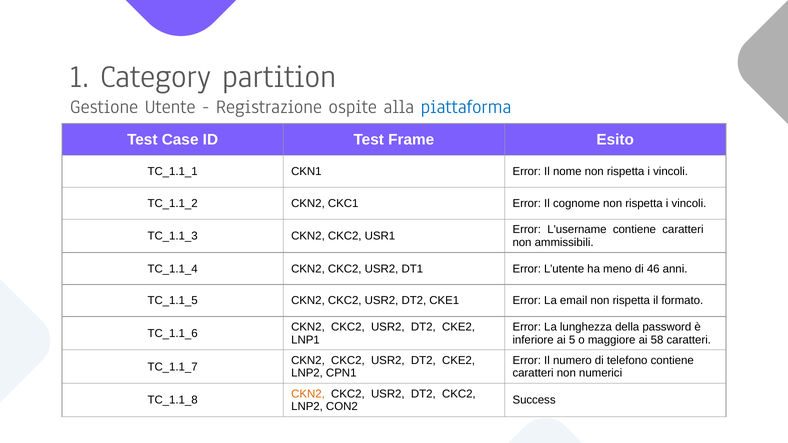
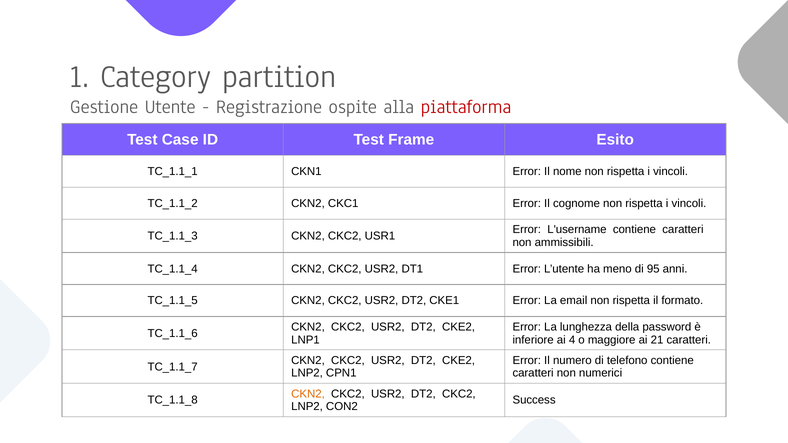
piattaforma colour: blue -> red (466, 107)
46: 46 -> 95 (653, 269)
5: 5 -> 4 (572, 340)
58: 58 -> 21 (657, 340)
